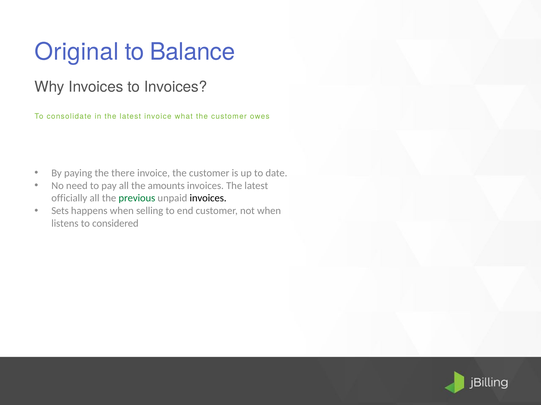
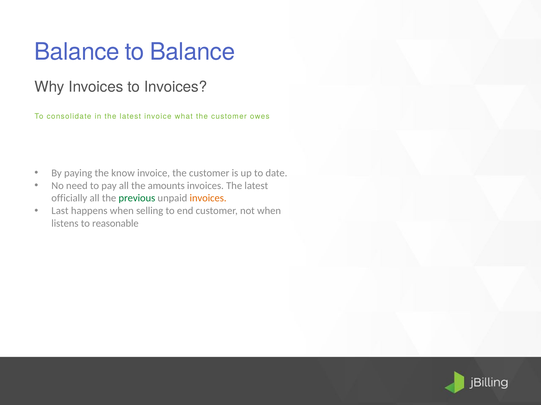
Original: Original -> Balance (77, 52)
there: there -> know (123, 173)
invoices colour: black -> orange (208, 199)
Sets: Sets -> Last (60, 211)
considered: considered -> reasonable (115, 224)
